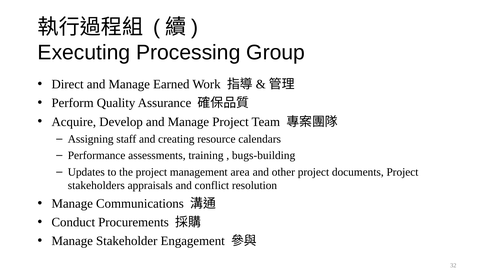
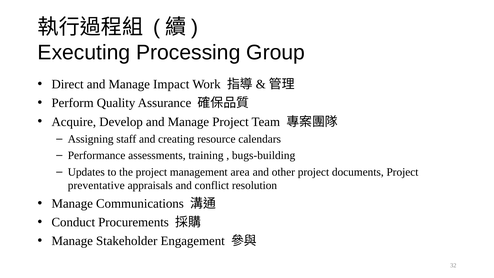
Earned: Earned -> Impact (171, 84)
stakeholders: stakeholders -> preventative (96, 186)
